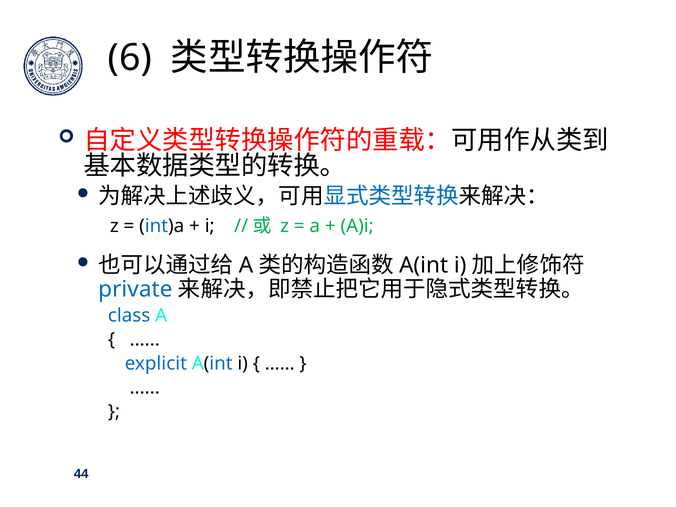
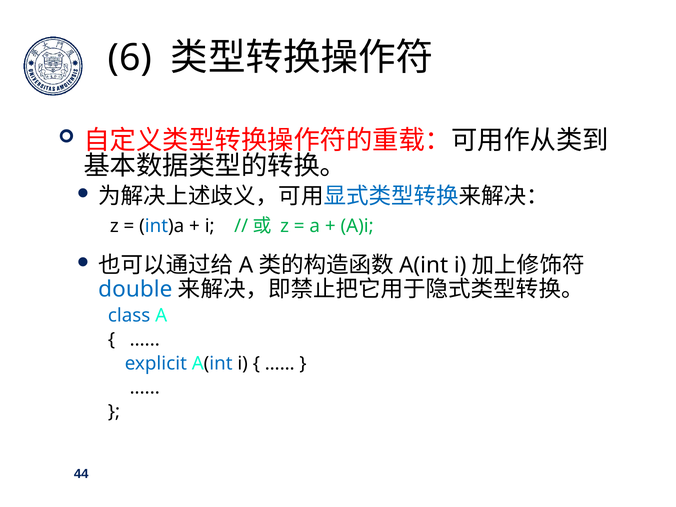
private: private -> double (135, 289)
